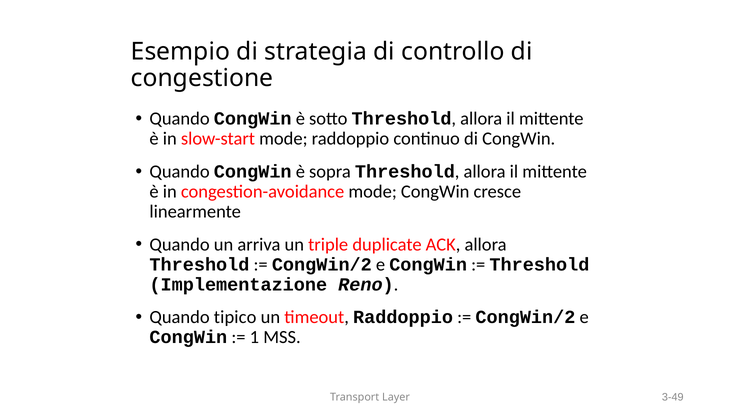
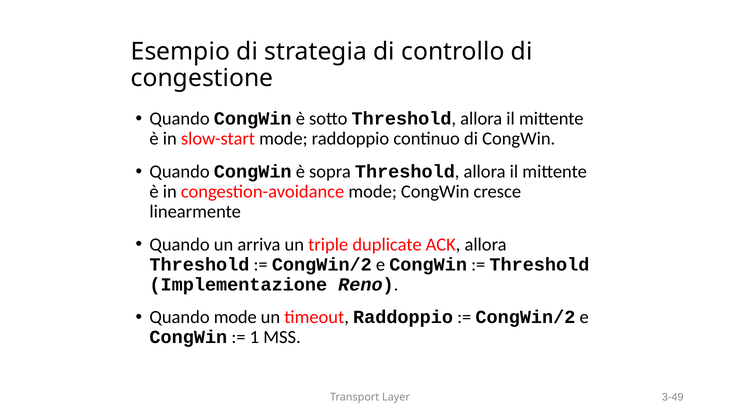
Quando tipico: tipico -> mode (235, 318)
